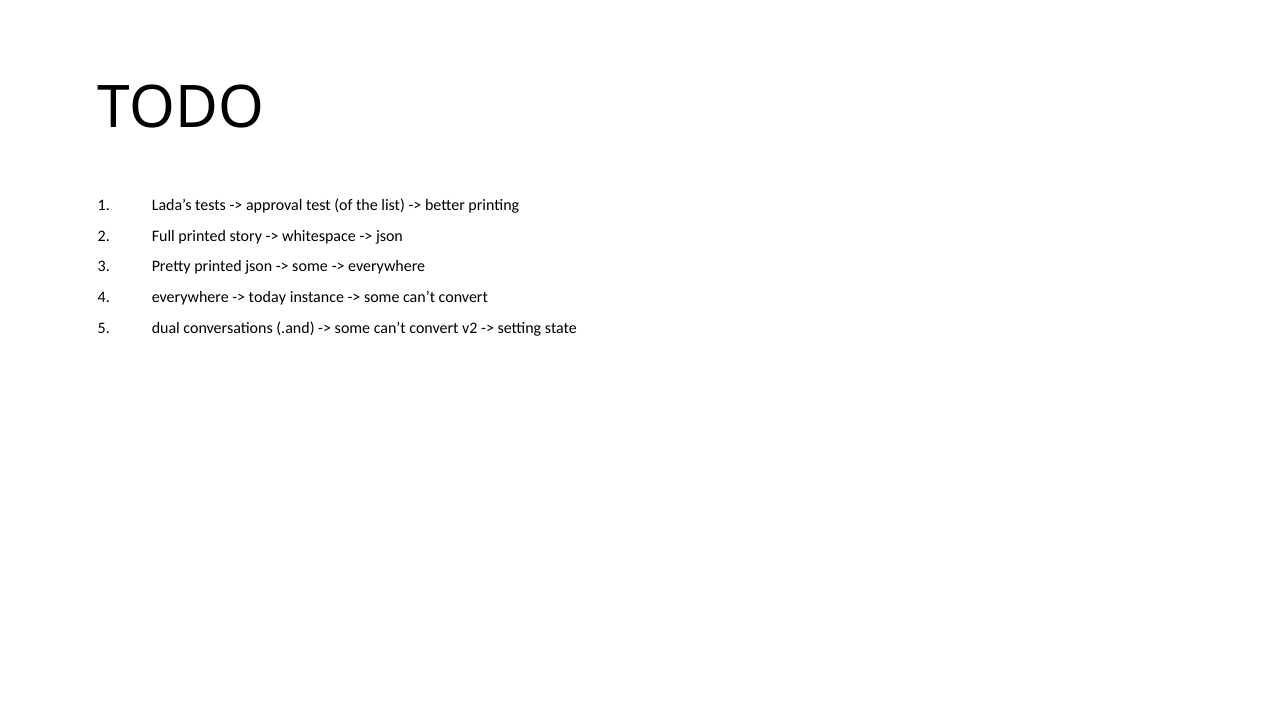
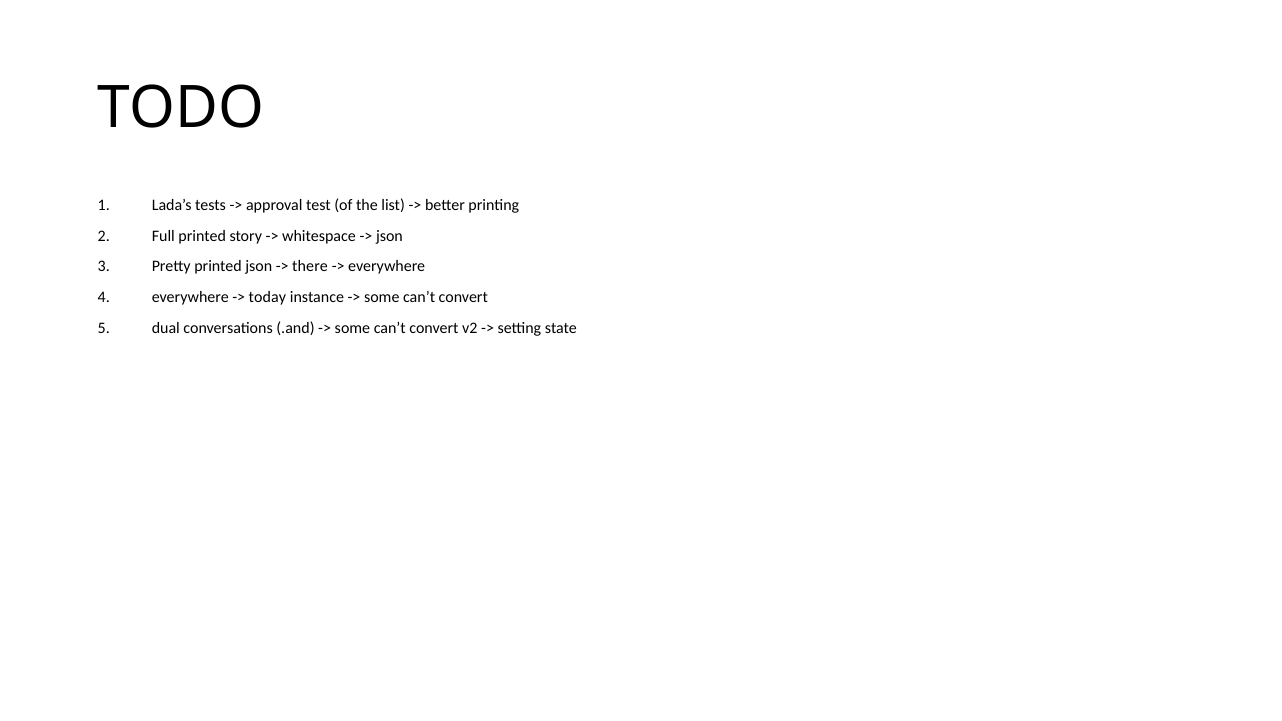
some: some -> there (310, 267)
